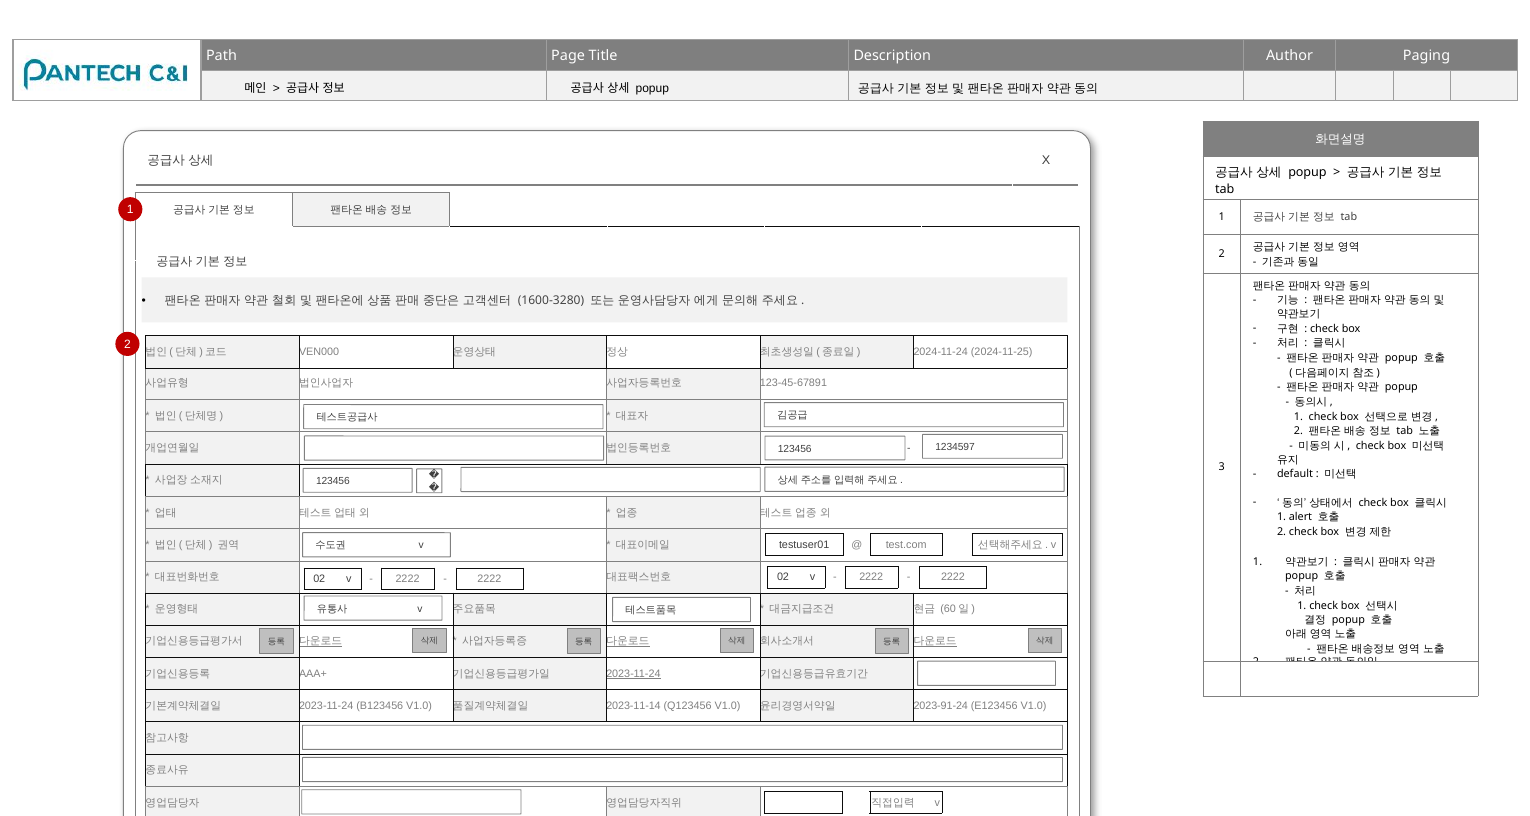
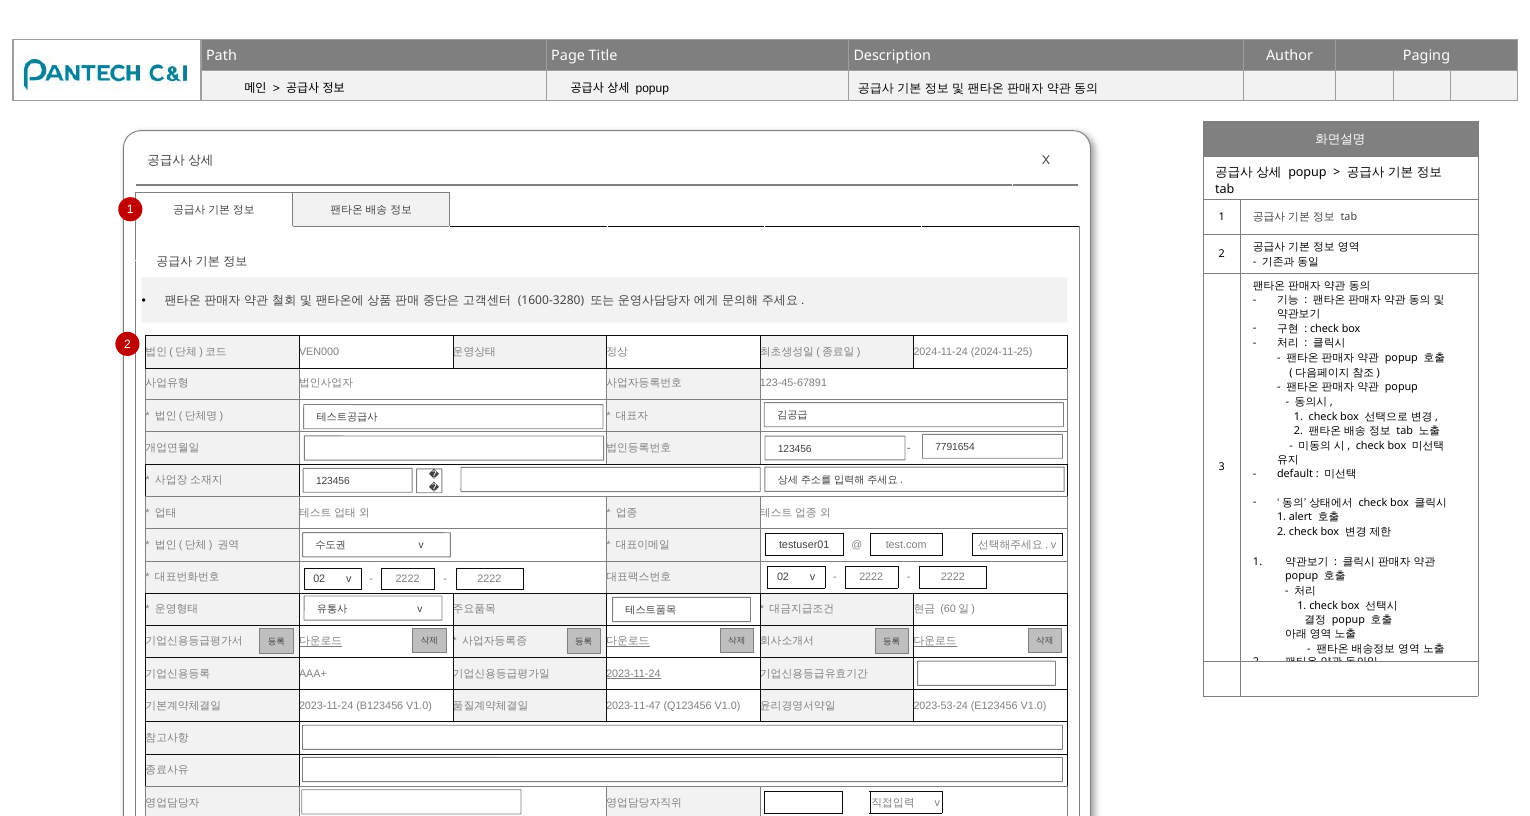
1234597: 1234597 -> 7791654 (955, 447)
2023-11-14: 2023-11-14 -> 2023-11-47 (634, 706)
2023-91-24: 2023-91-24 -> 2023-53-24 (941, 706)
